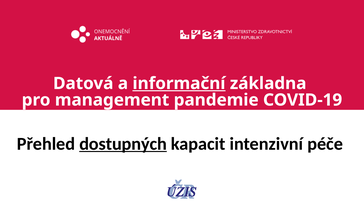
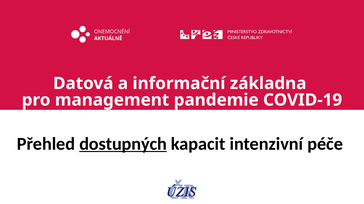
informační underline: present -> none (179, 84)
